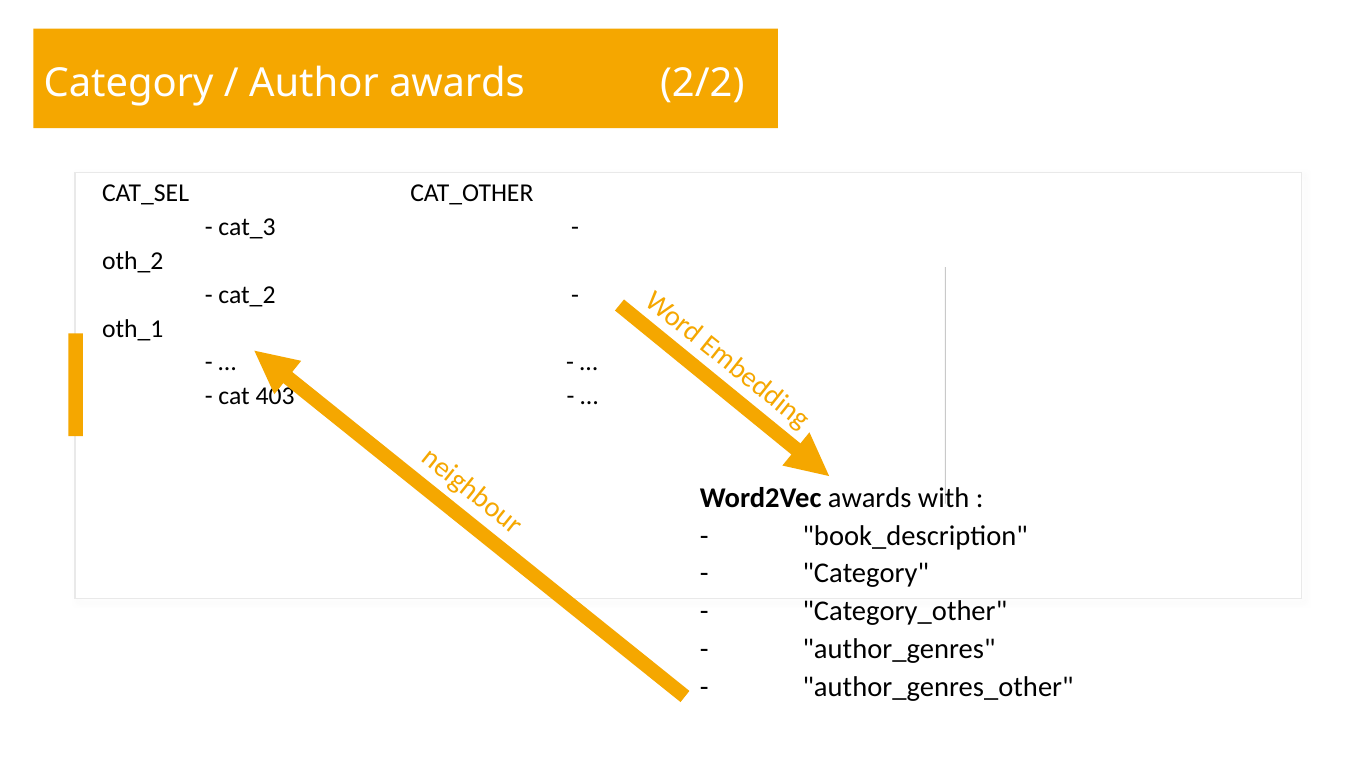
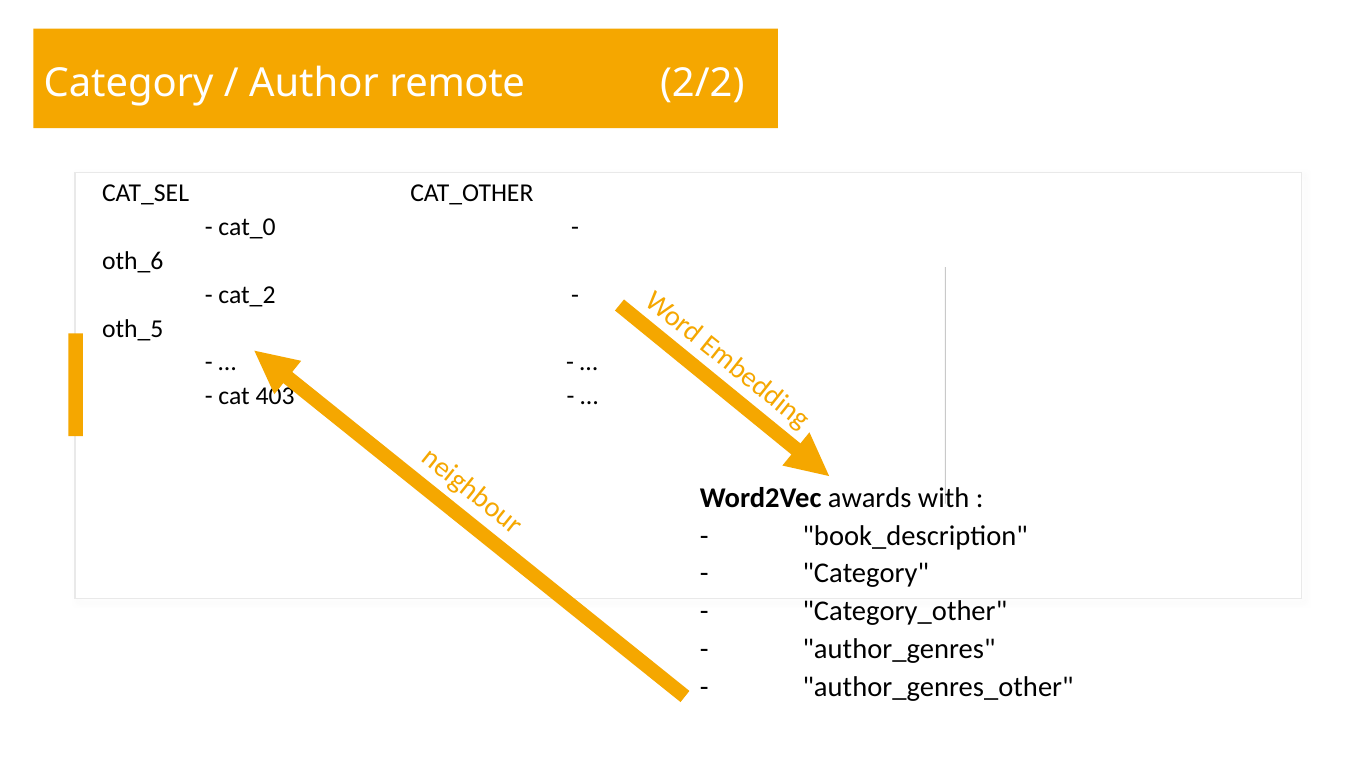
Author awards: awards -> remote (457, 83)
cat_3: cat_3 -> cat_0 (247, 227)
oth_2: oth_2 -> oth_6 (133, 261)
oth_1: oth_1 -> oth_5 (133, 328)
